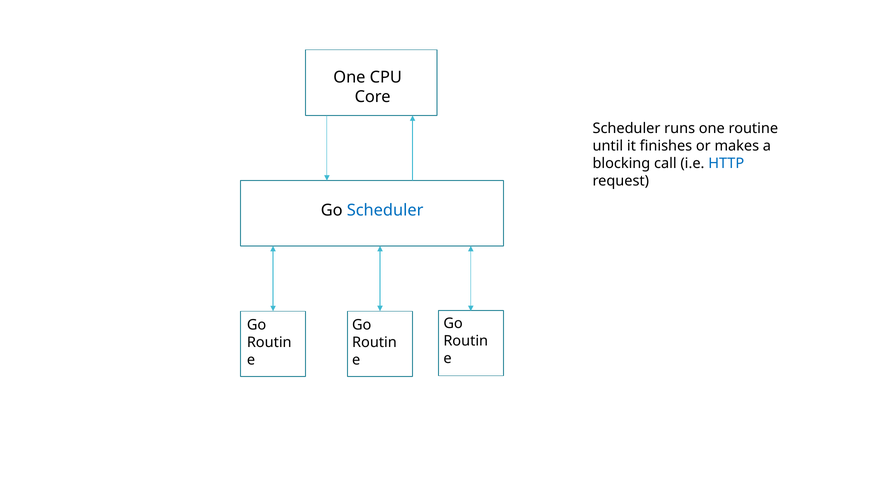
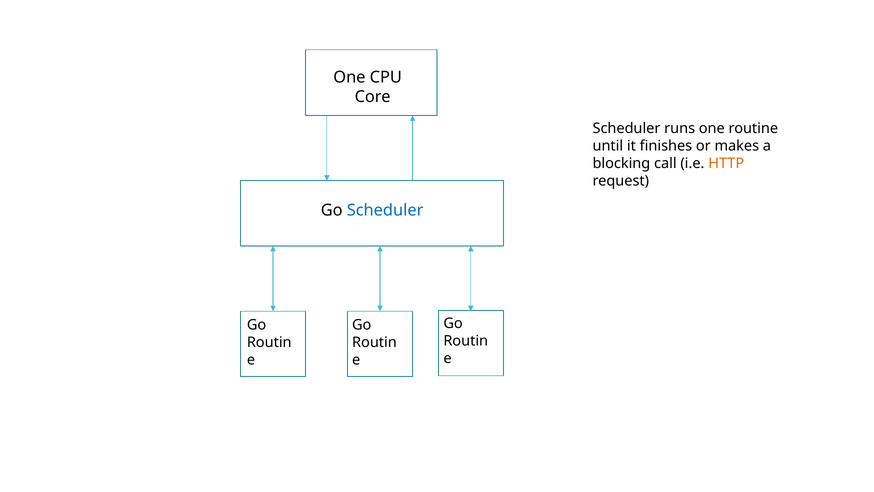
HTTP colour: blue -> orange (726, 163)
